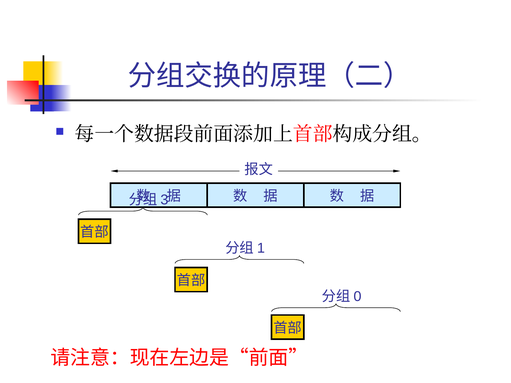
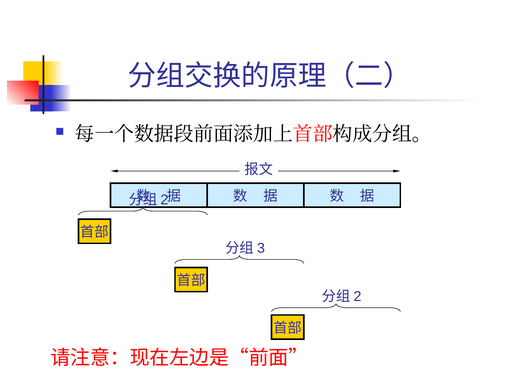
3: 3 -> 2 (164, 200)
1: 1 -> 3 (261, 248)
0: 0 -> 2 (357, 297)
